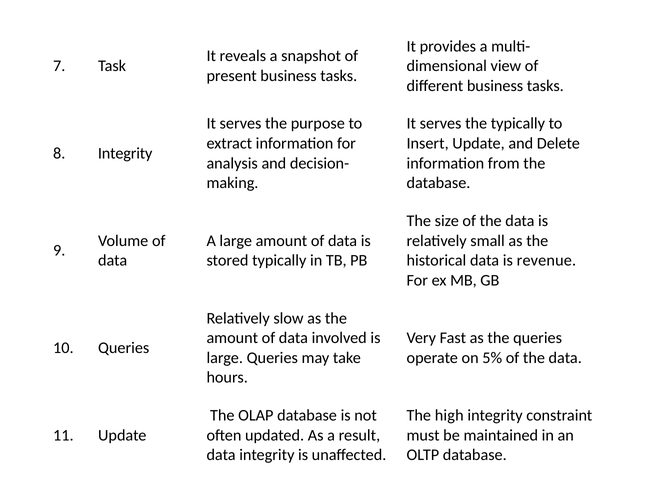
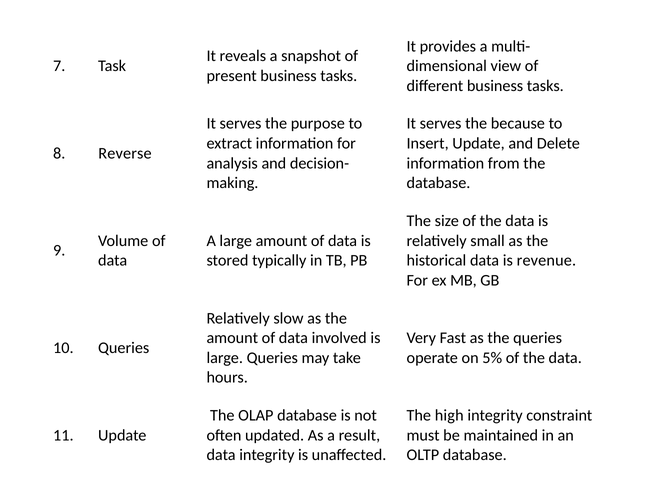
the typically: typically -> because (518, 124)
8 Integrity: Integrity -> Reverse (125, 153)
